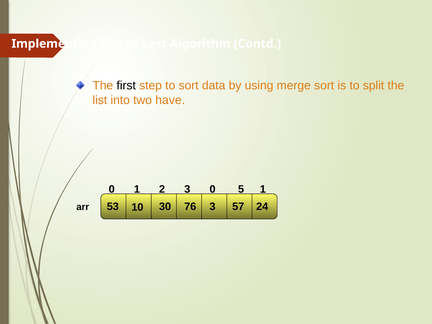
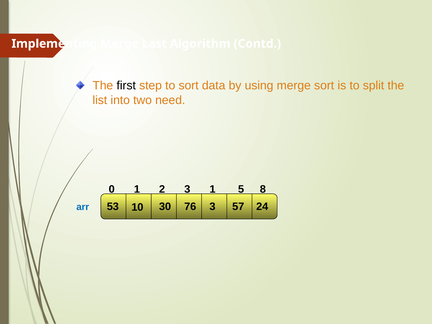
have: have -> need (170, 100)
5 1: 1 -> 8 (263, 189)
0 0: 0 -> 1 (213, 189)
arr colour: black -> blue (83, 207)
